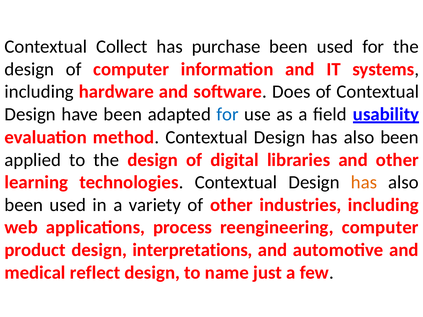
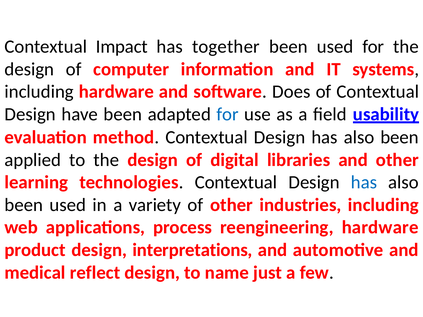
Collect: Collect -> Impact (122, 47)
purchase: purchase -> together (226, 47)
has colour: orange -> blue (364, 183)
reengineering computer: computer -> hardware (380, 228)
